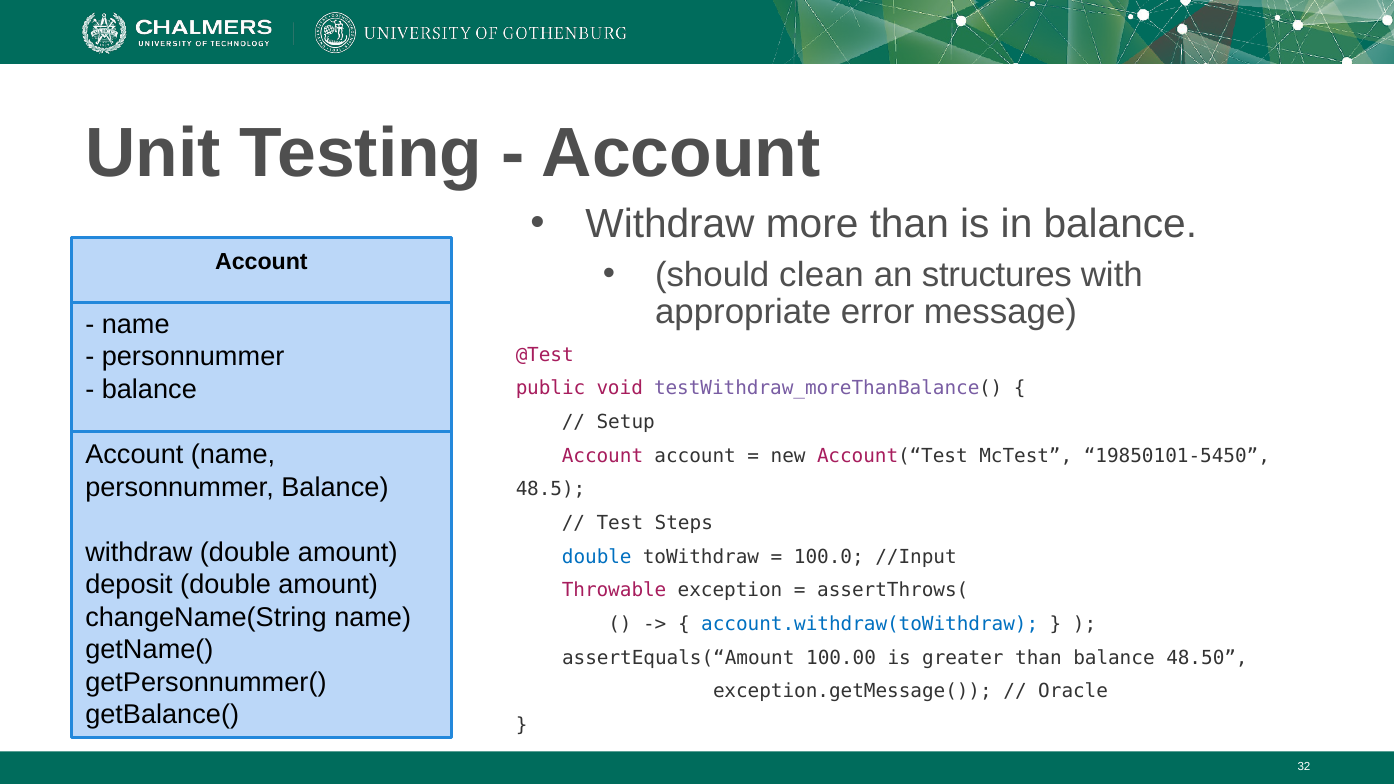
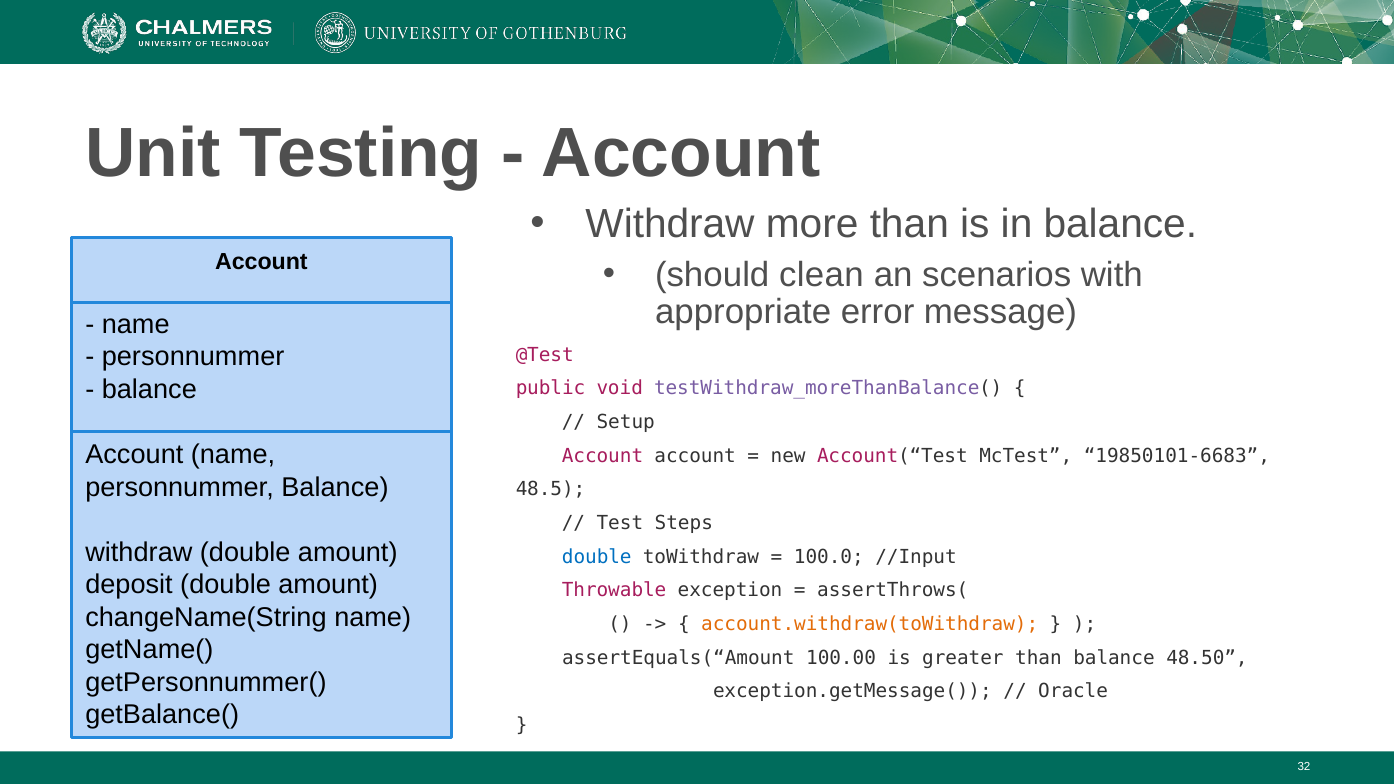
structures: structures -> scenarios (997, 275)
19850101-5450: 19850101-5450 -> 19850101-6683 (1177, 456)
account.withdraw(toWithdraw colour: blue -> orange (870, 624)
